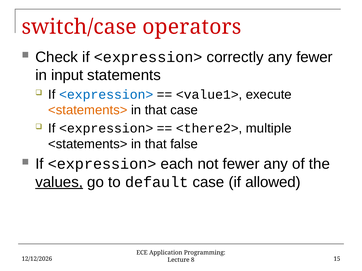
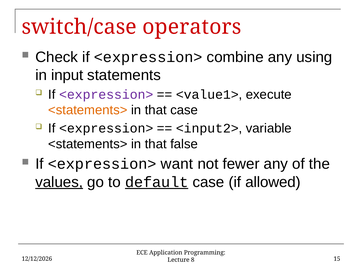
correctly: correctly -> combine (235, 57)
any fewer: fewer -> using (314, 57)
<expression> colour: blue -> purple (106, 95)
<there2>: <there2> -> <input2> (207, 129)
multiple: multiple -> variable (269, 129)
each: each -> want (177, 164)
default underline: none -> present (157, 182)
